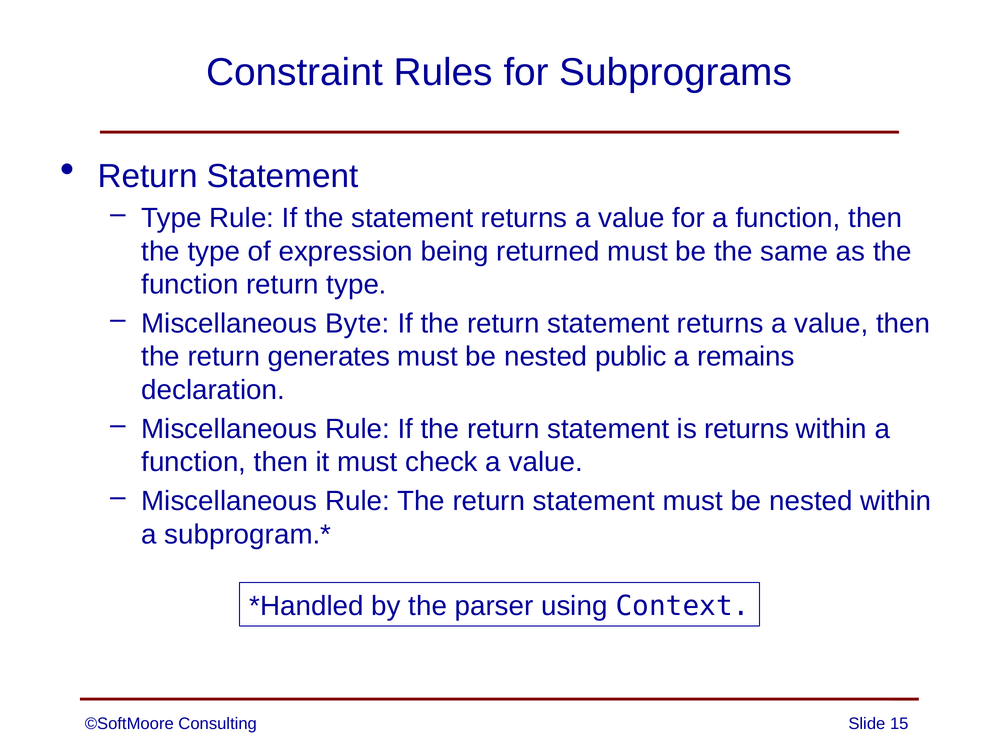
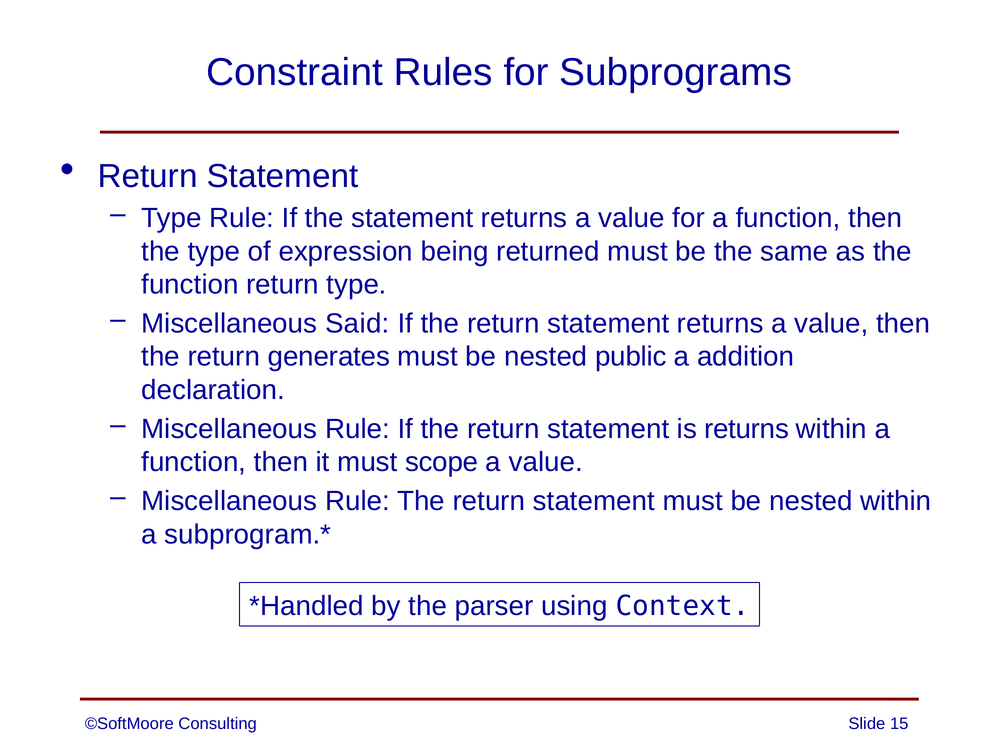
Byte: Byte -> Said (357, 324)
remains: remains -> addition (746, 357)
check: check -> scope (442, 462)
